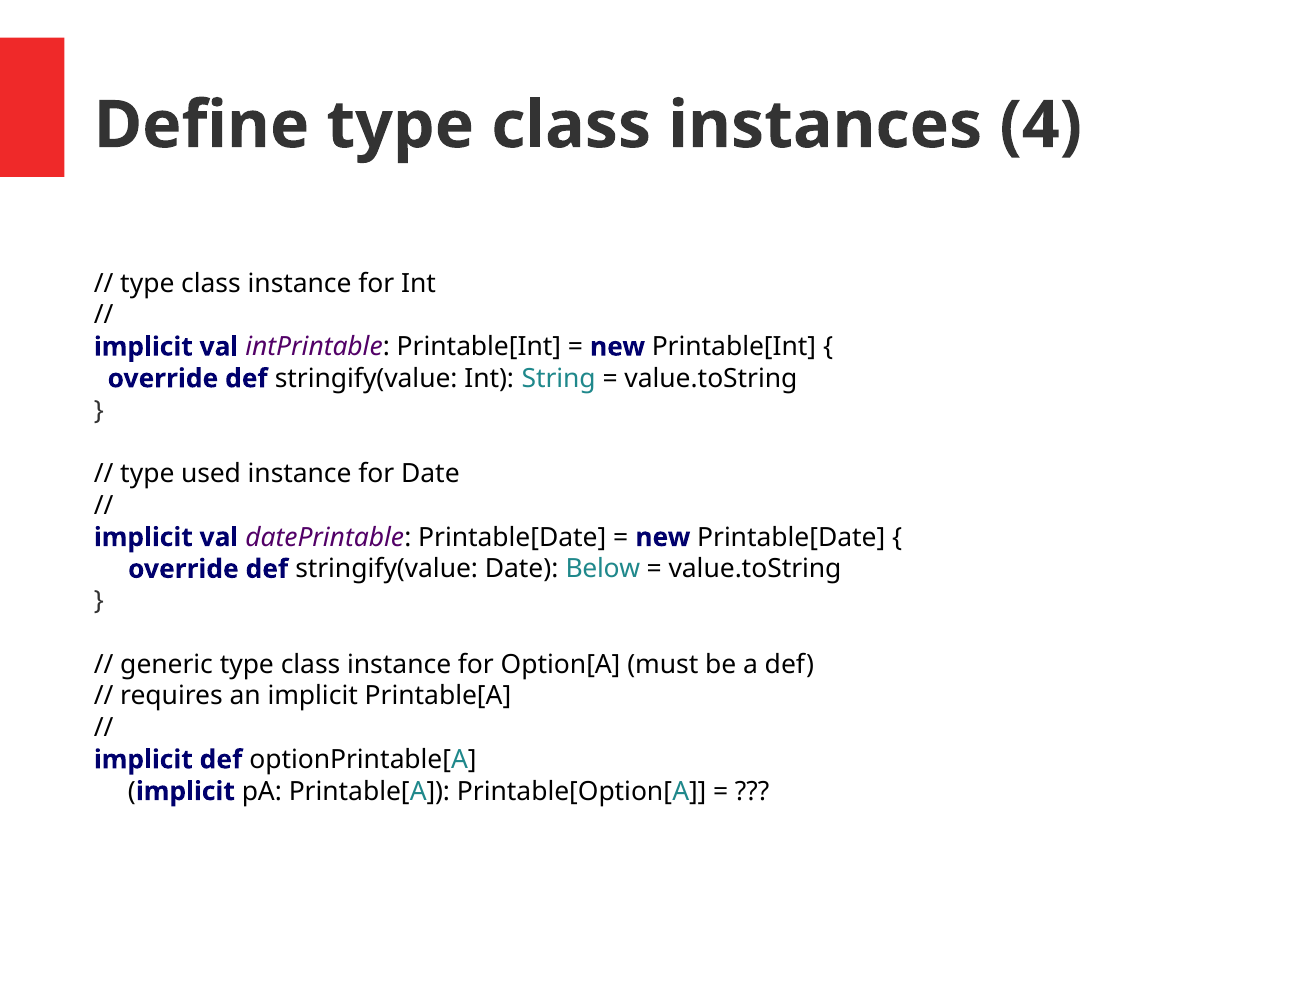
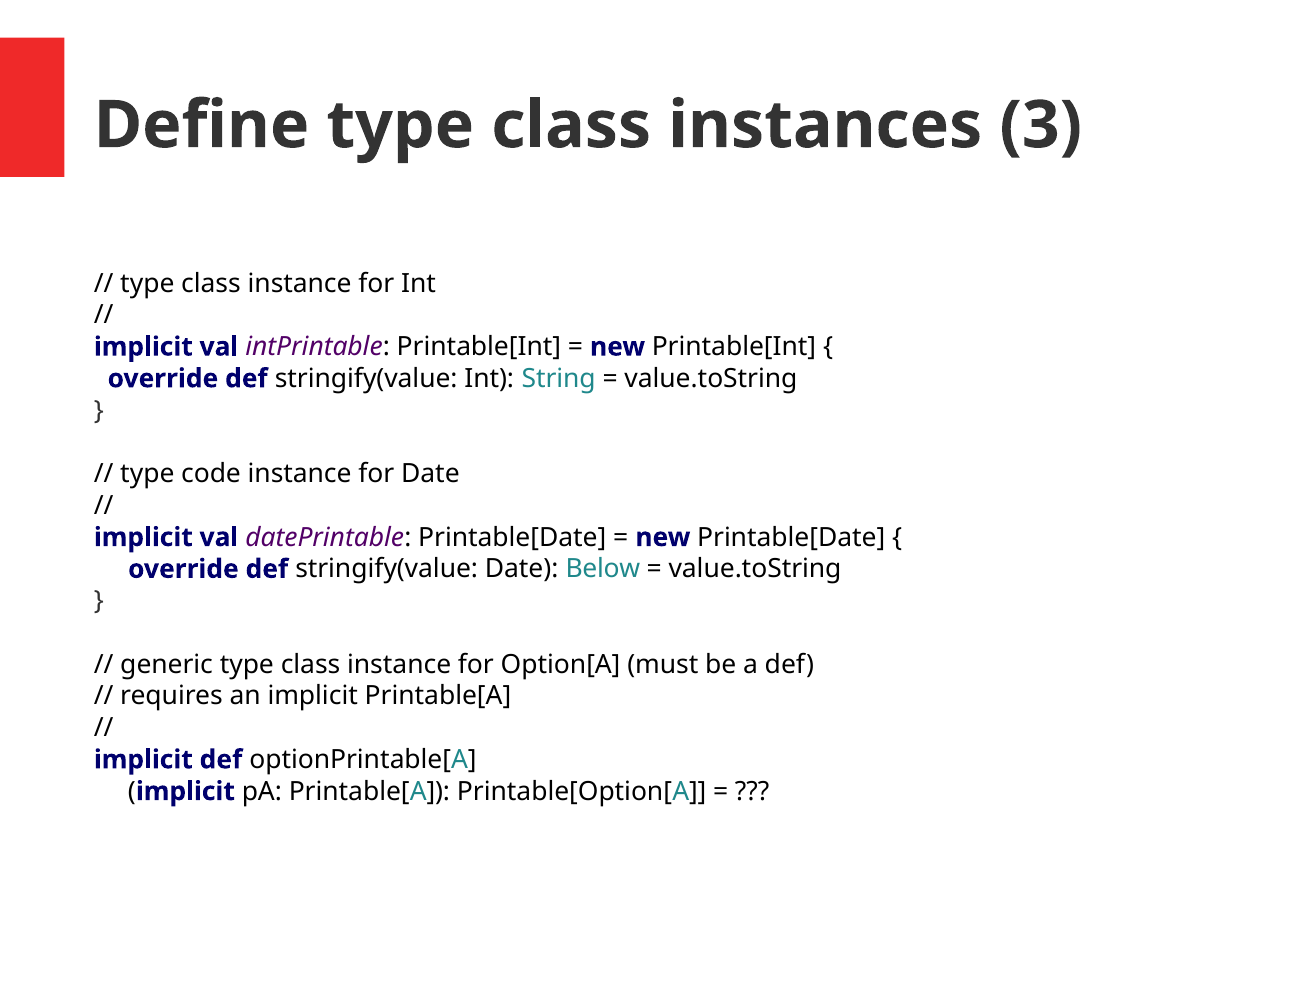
4: 4 -> 3 (1041, 125)
used: used -> code (211, 474)
